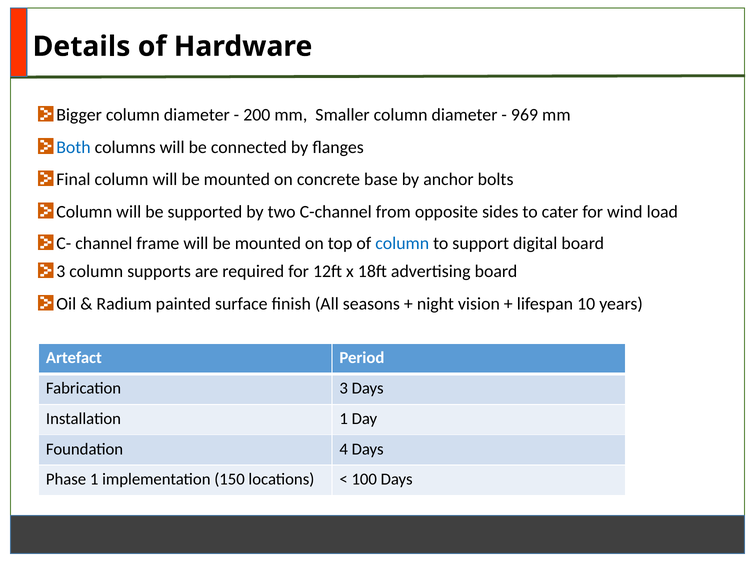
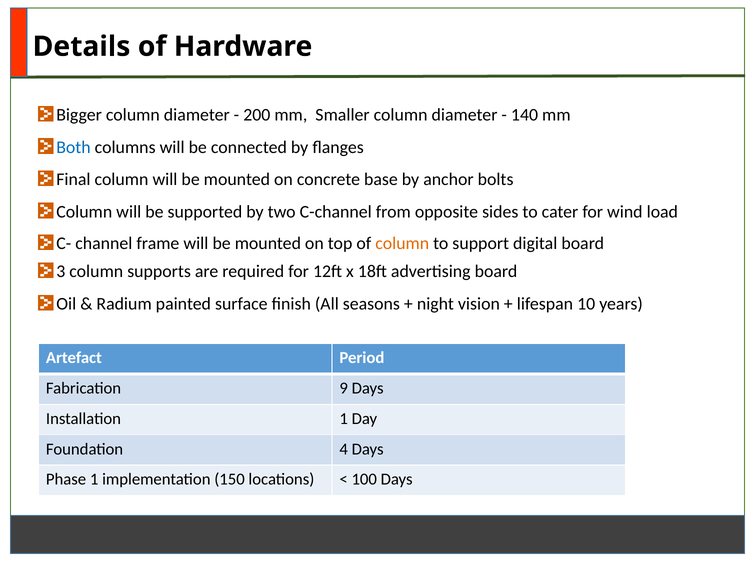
969: 969 -> 140 (525, 115)
column colour: blue -> orange (402, 244)
Fabrication 3: 3 -> 9 (344, 389)
